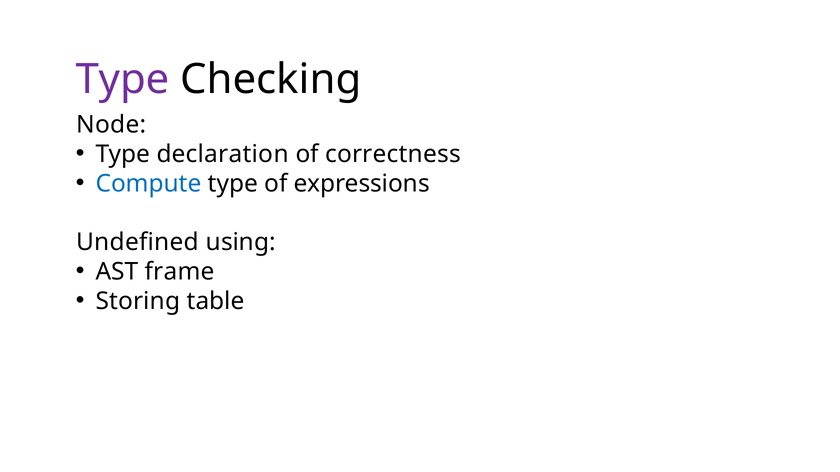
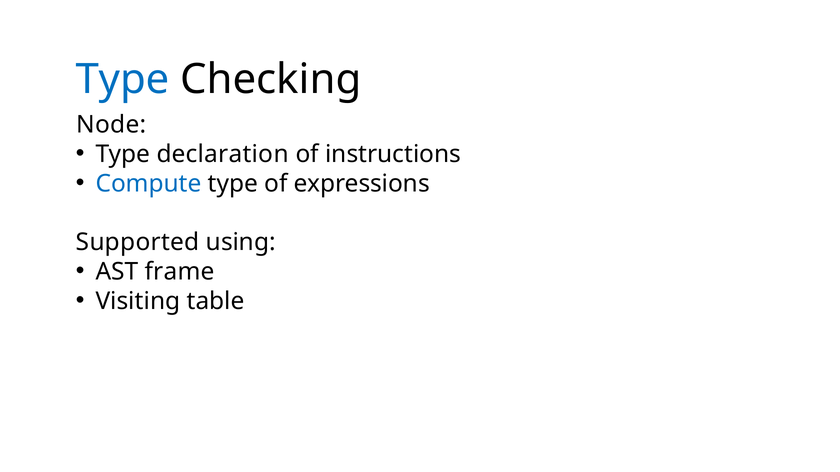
Type colour: purple -> blue (123, 79)
correctness: correctness -> instructions (393, 154)
Undefined: Undefined -> Supported (138, 243)
Storing: Storing -> Visiting (138, 301)
